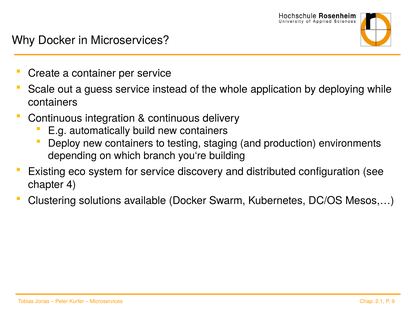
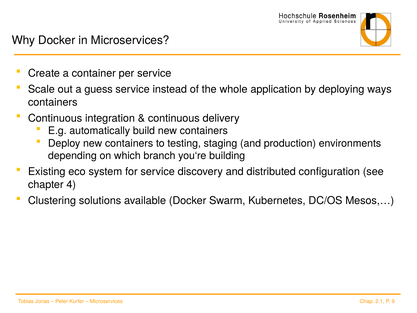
while: while -> ways (380, 89)
